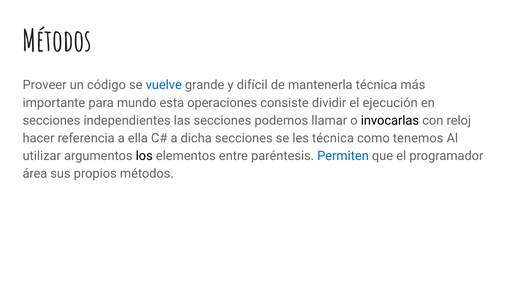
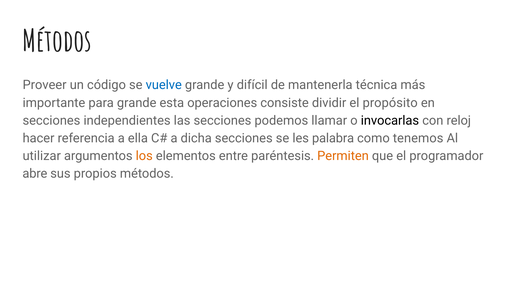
para mundo: mundo -> grande (137, 103)
ejecución: ejecución -> propósito (390, 103)
les técnica: técnica -> palabra (333, 138)
los colour: black -> orange (144, 156)
Permiten colour: blue -> orange (343, 156)
área: área -> abre (35, 173)
